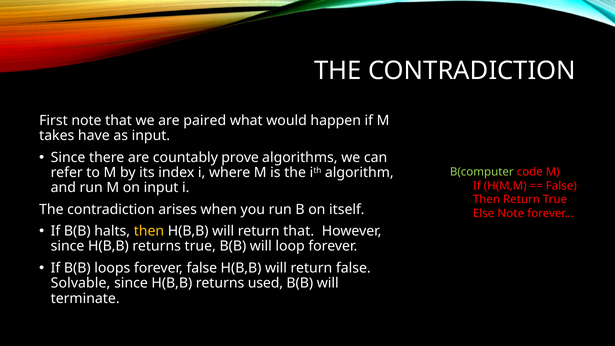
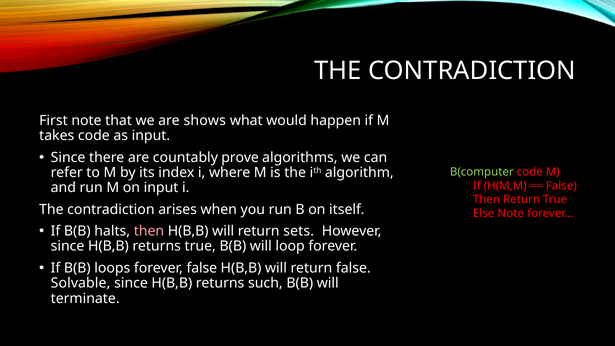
paired: paired -> shows (205, 121)
takes have: have -> code (94, 136)
then colour: yellow -> pink (149, 231)
return that: that -> sets (299, 231)
used: used -> such (265, 283)
